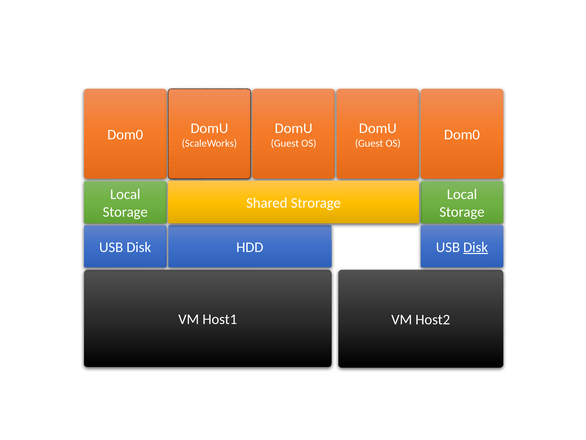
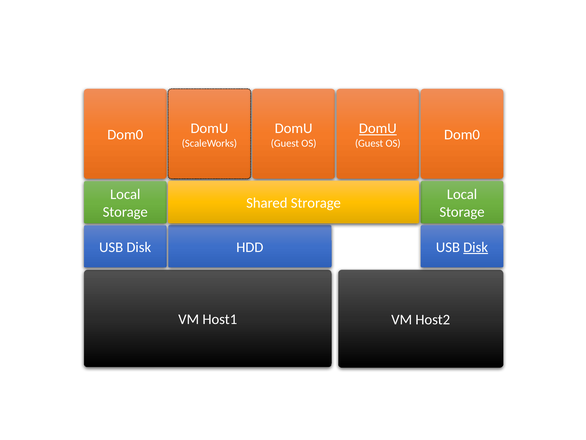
DomU underline: none -> present (378, 128)
